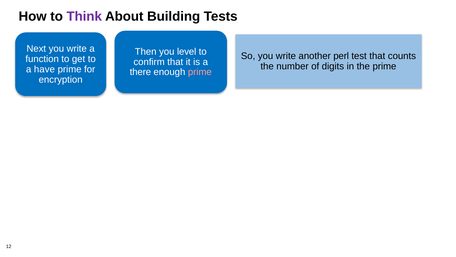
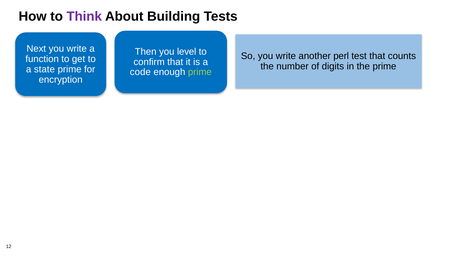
have: have -> state (44, 69)
there: there -> code (140, 72)
prime colour: pink -> light green (200, 72)
